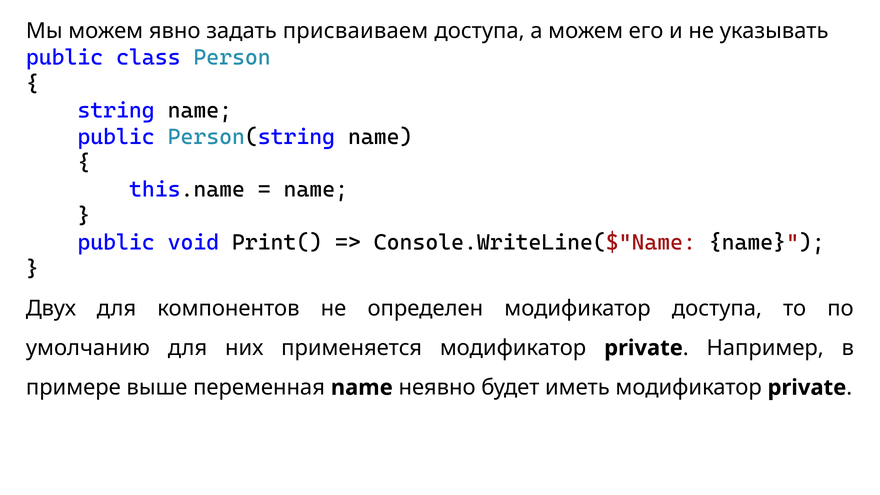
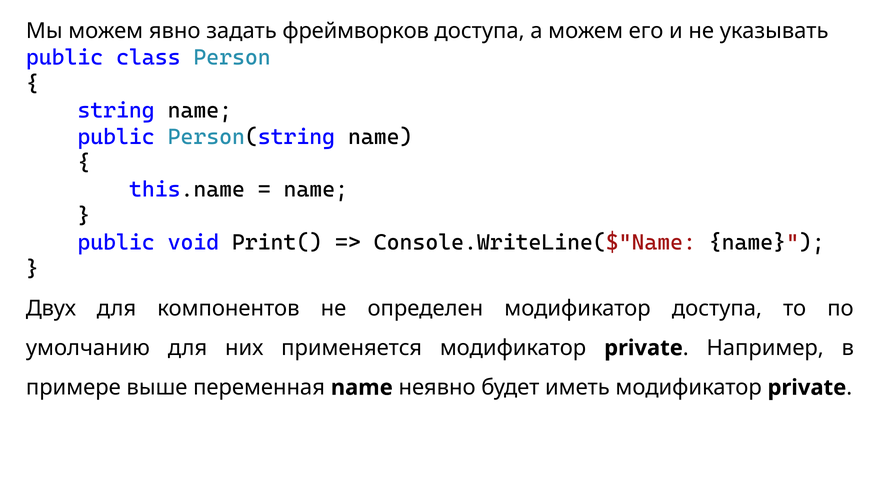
присваиваем: присваиваем -> фреймворков (356, 31)
